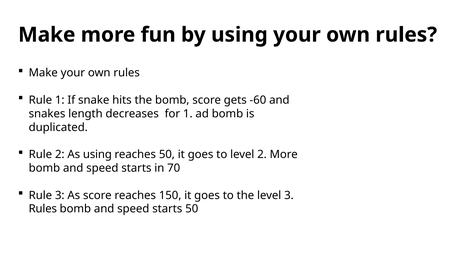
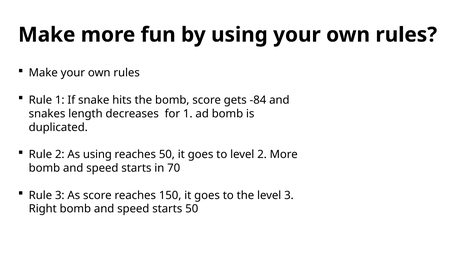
-60: -60 -> -84 (258, 100)
Rules: Rules -> Right (43, 209)
